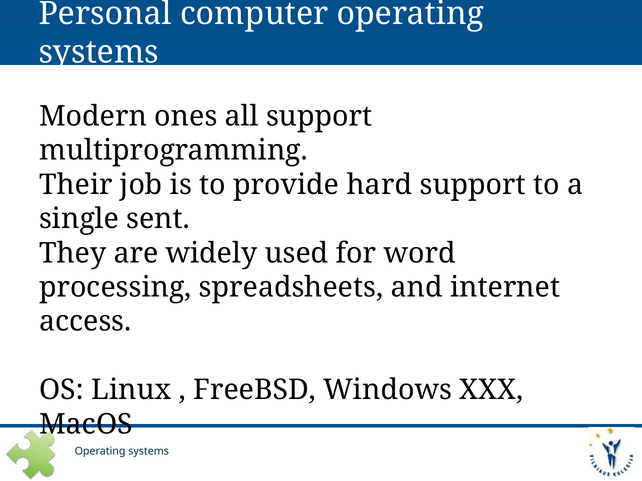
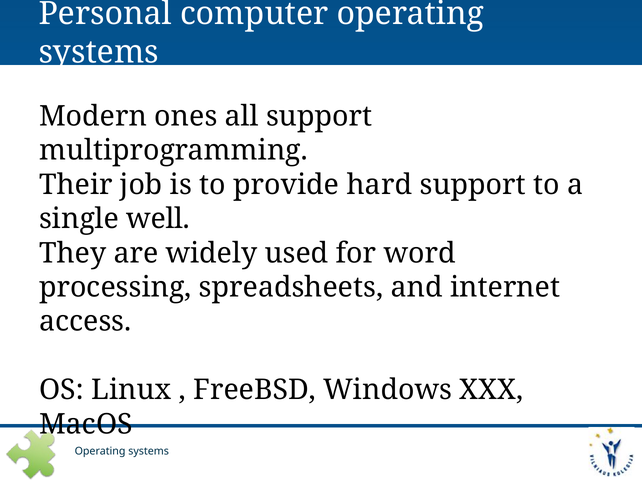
sent: sent -> well (158, 219)
